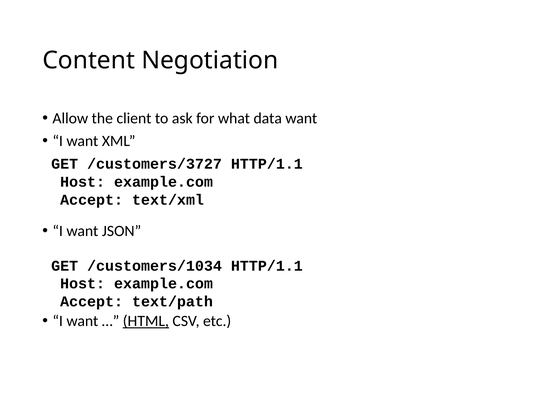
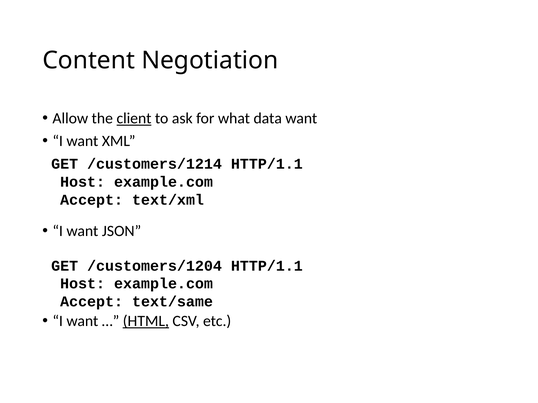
client underline: none -> present (134, 118)
/customers/3727: /customers/3727 -> /customers/1214 (154, 164)
/customers/1034: /customers/1034 -> /customers/1204 (154, 266)
text/path: text/path -> text/same (172, 302)
